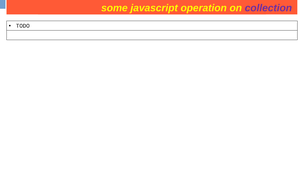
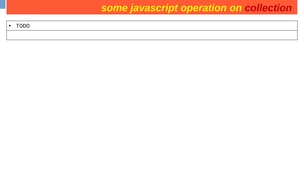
collection colour: purple -> red (268, 8)
